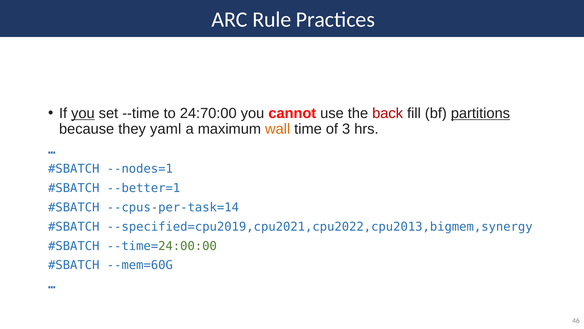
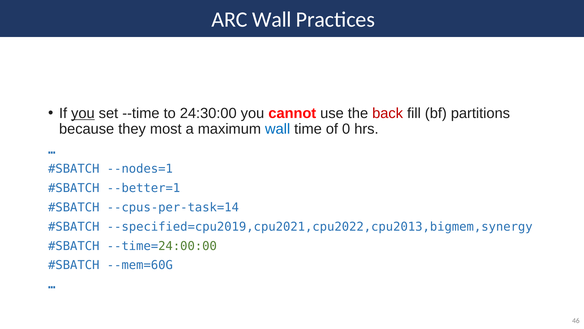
ARC Rule: Rule -> Wall (272, 20)
24:70:00: 24:70:00 -> 24:30:00 (208, 113)
partitions underline: present -> none (480, 113)
yaml: yaml -> most (166, 129)
wall colour: orange -> blue (278, 129)
3: 3 -> 0 (346, 129)
